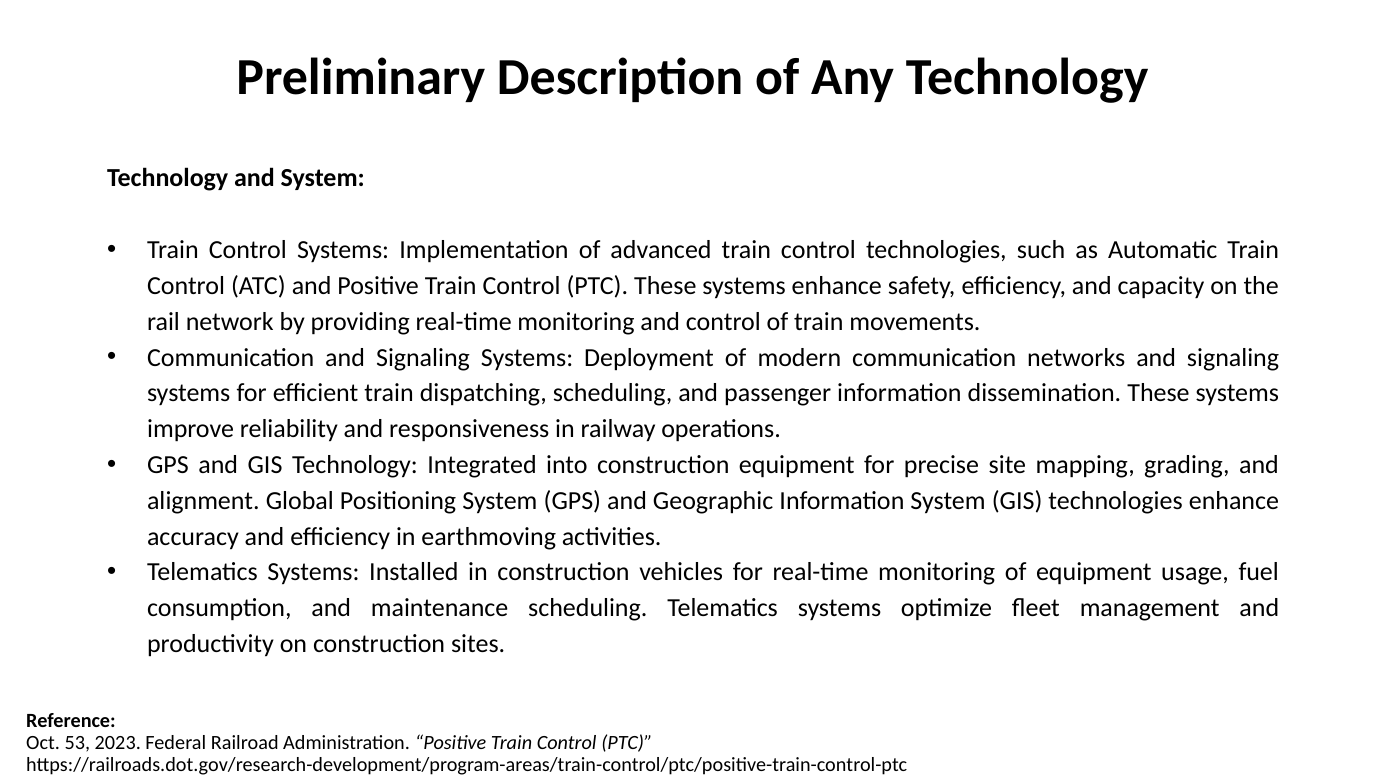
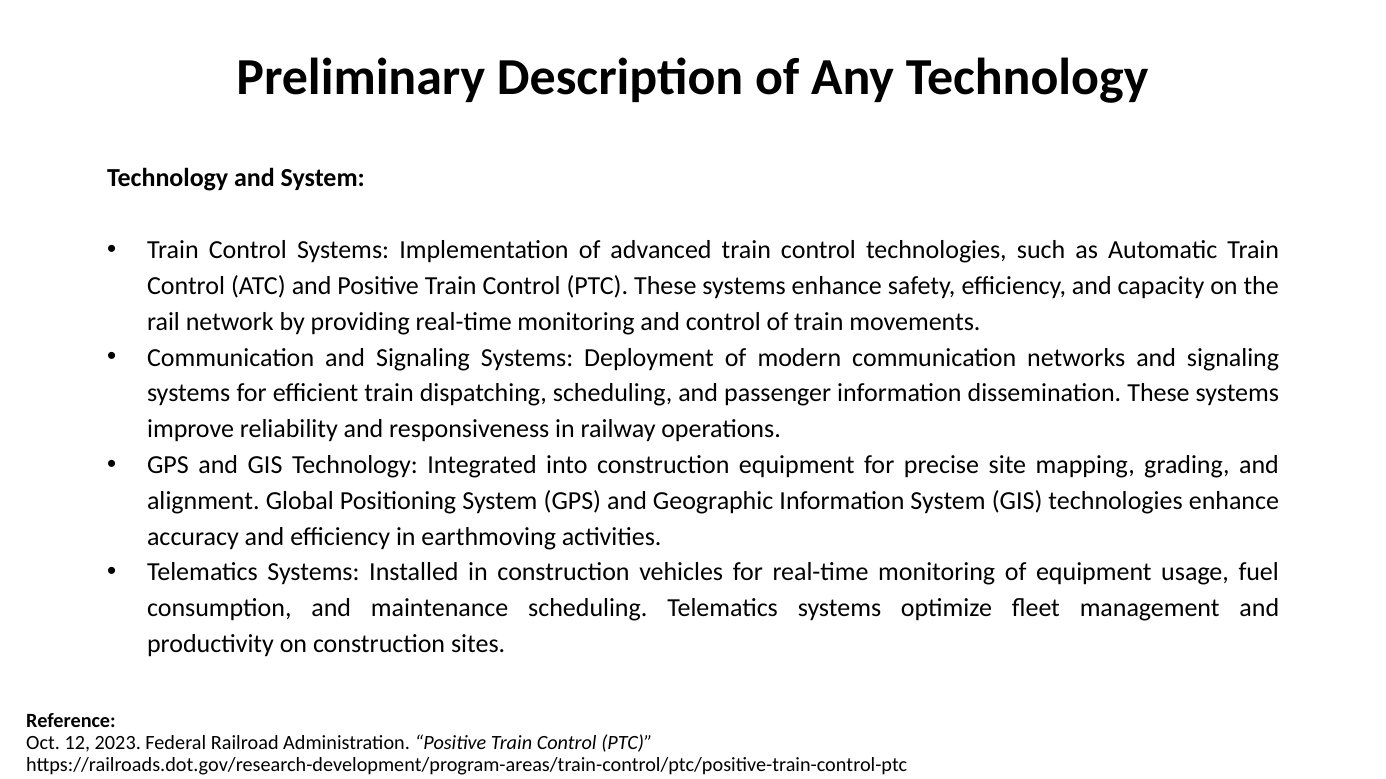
53: 53 -> 12 (77, 744)
